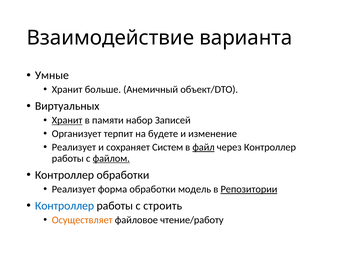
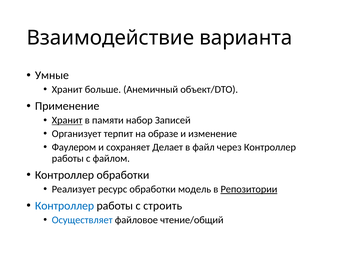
Виртуальных: Виртуальных -> Применение (67, 106)
будете: будете -> образе (163, 134)
Реализует: Реализует -> Фаулером (74, 147)
Систем: Систем -> Делает (168, 147)
файл underline: present -> none (204, 147)
файлом underline: present -> none (111, 158)
форма: форма -> ресурс (113, 189)
Осуществляет colour: orange -> blue (82, 220)
чтение/работу: чтение/работу -> чтение/общий (192, 220)
